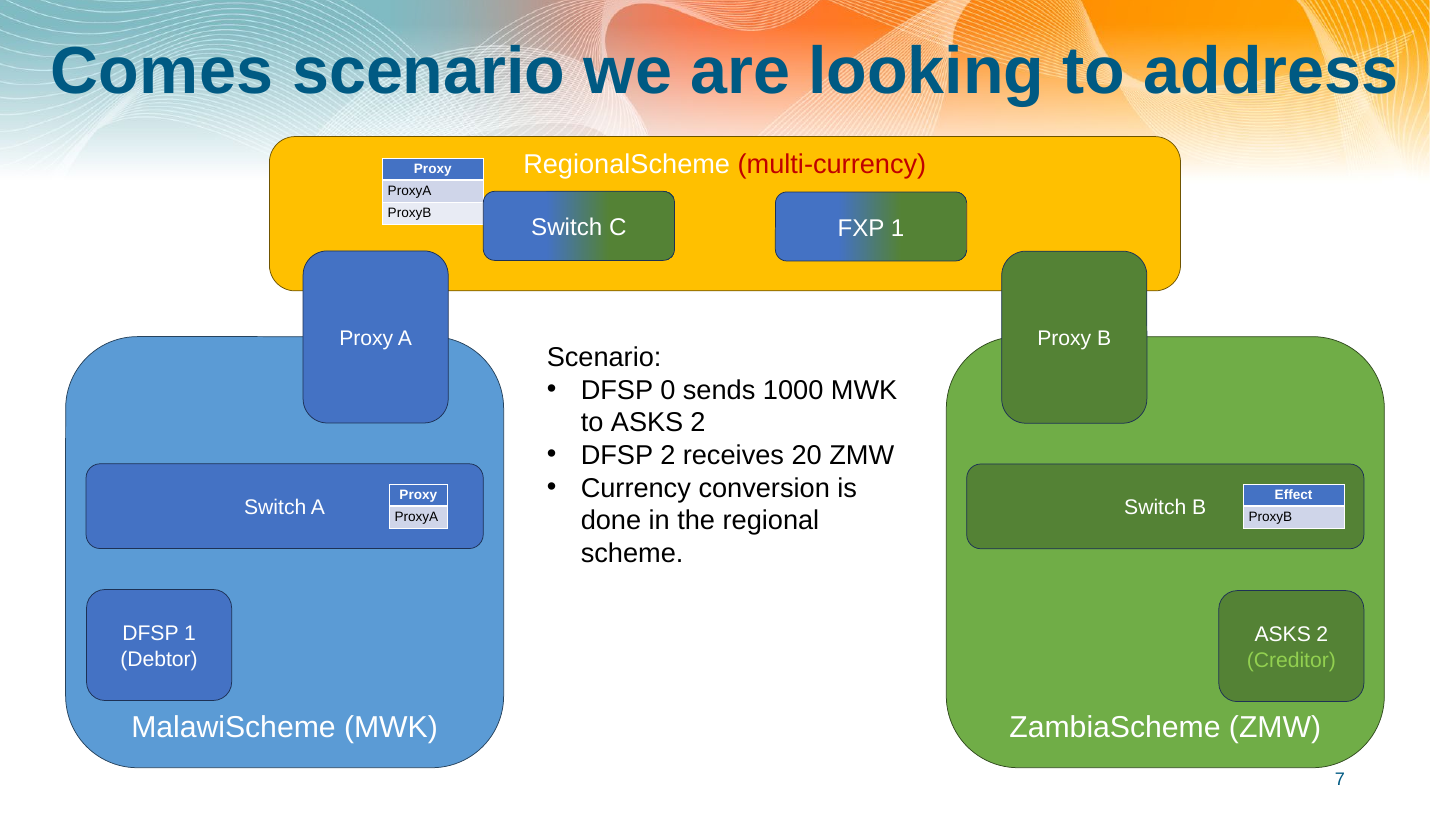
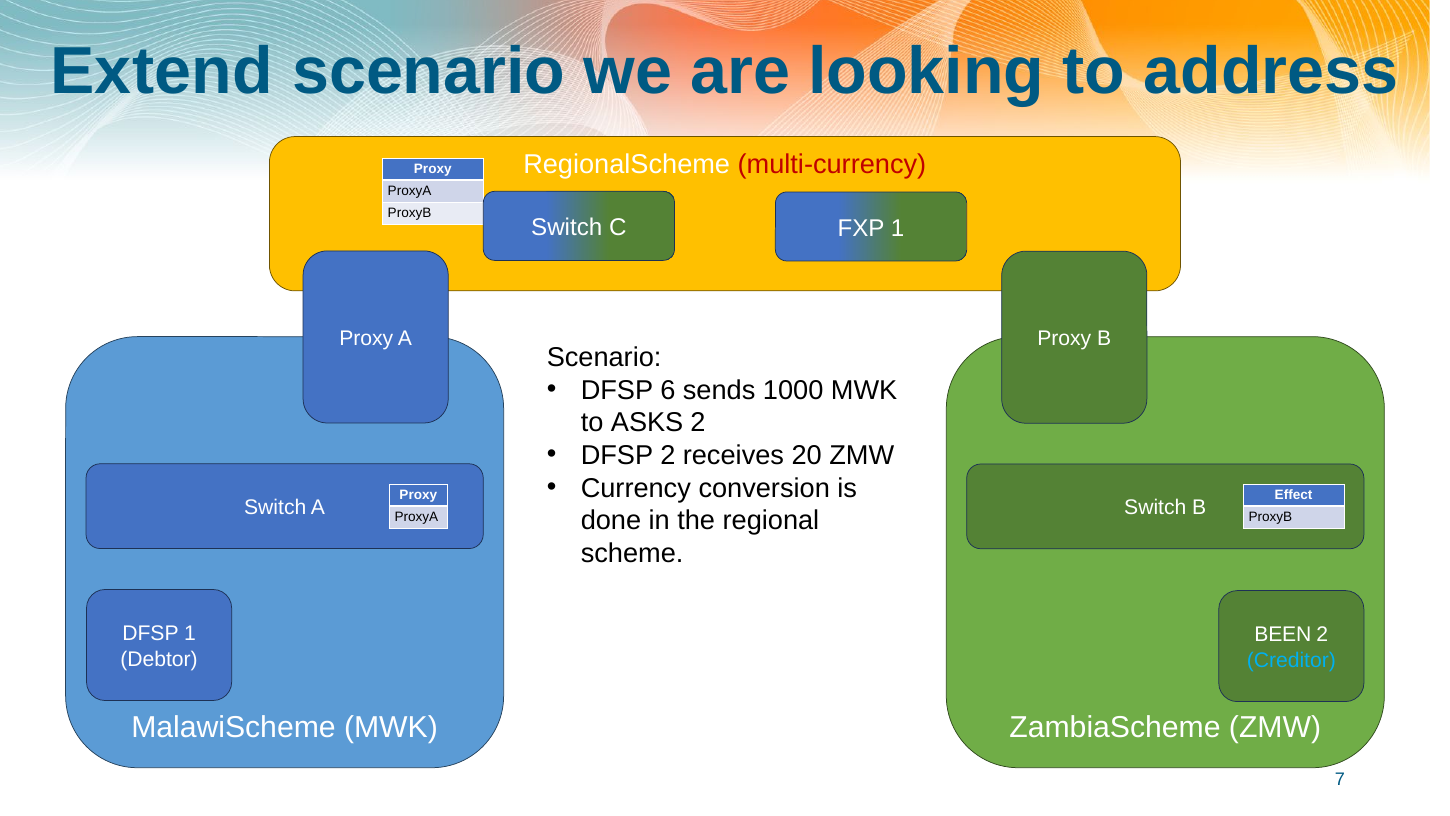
Comes: Comes -> Extend (162, 71)
0: 0 -> 6 (668, 390)
ASKS: ASKS -> BEEN (1283, 634)
Creditor colour: light green -> light blue (1291, 660)
